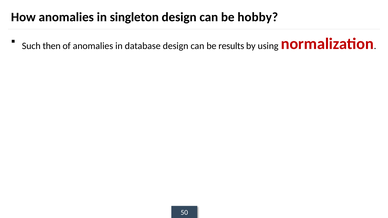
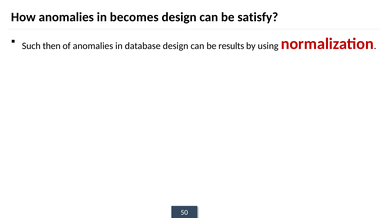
singleton: singleton -> becomes (134, 17)
hobby: hobby -> satisfy (258, 17)
